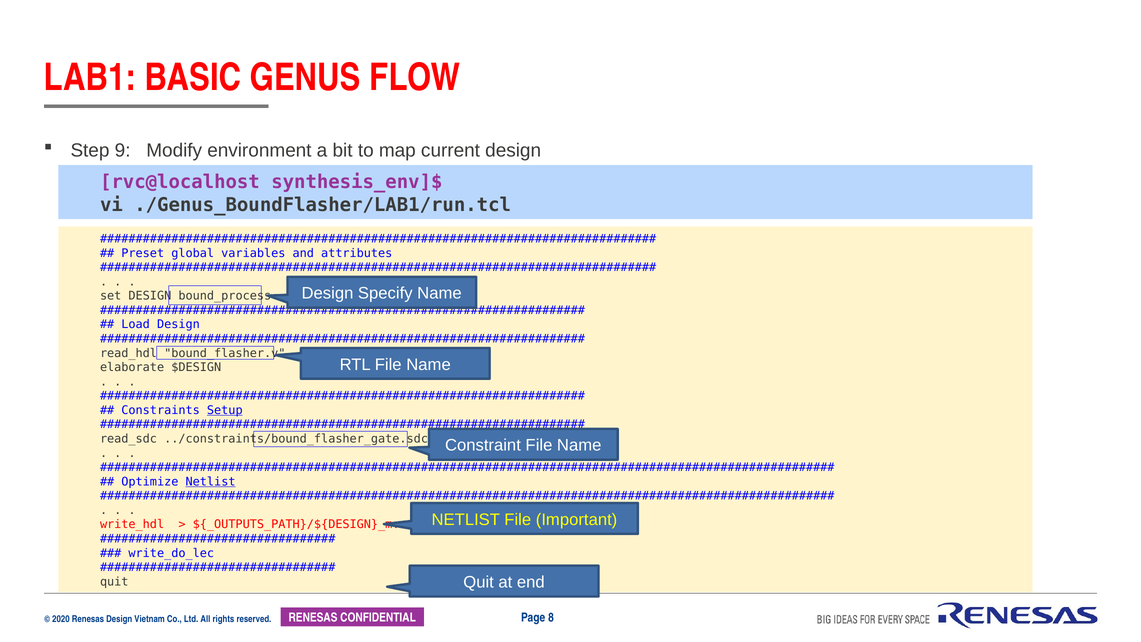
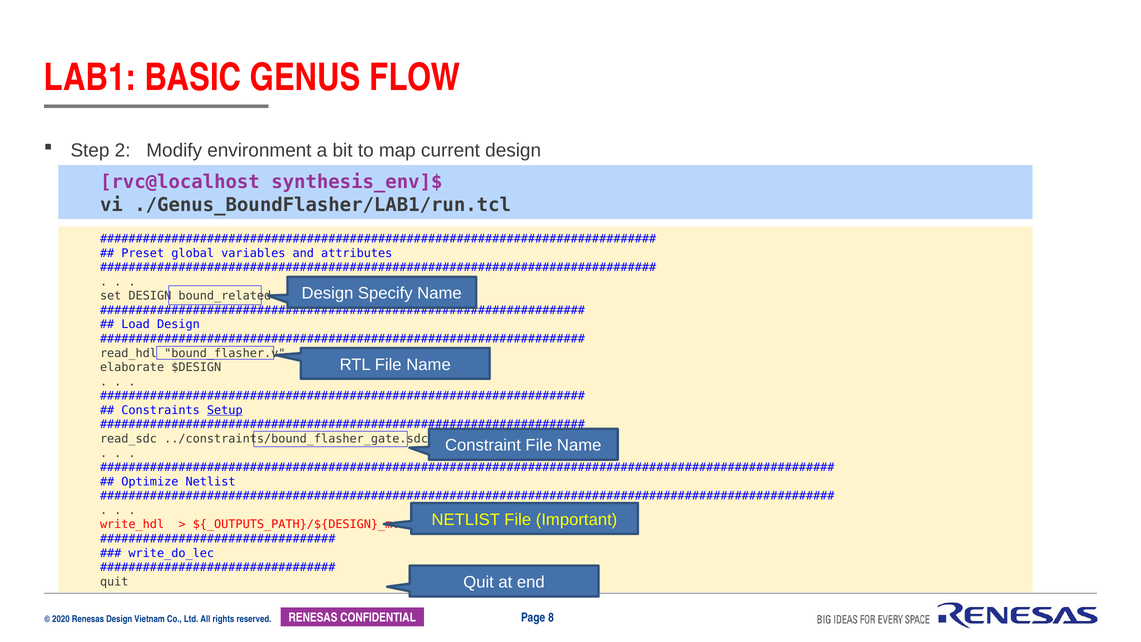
9: 9 -> 2 (123, 151)
bound_process: bound_process -> bound_related (225, 296)
Netlist underline: present -> none (211, 482)
